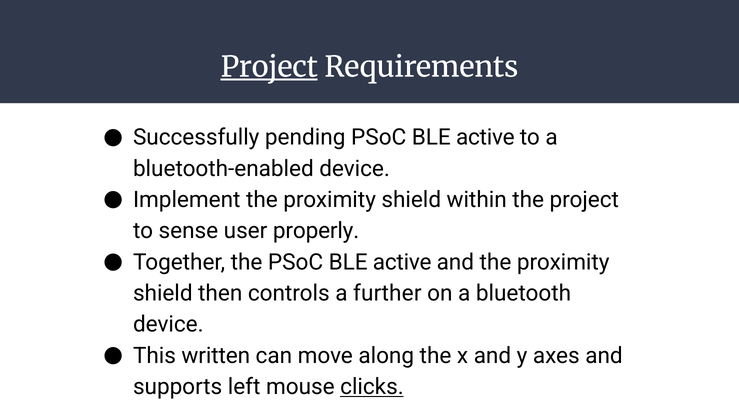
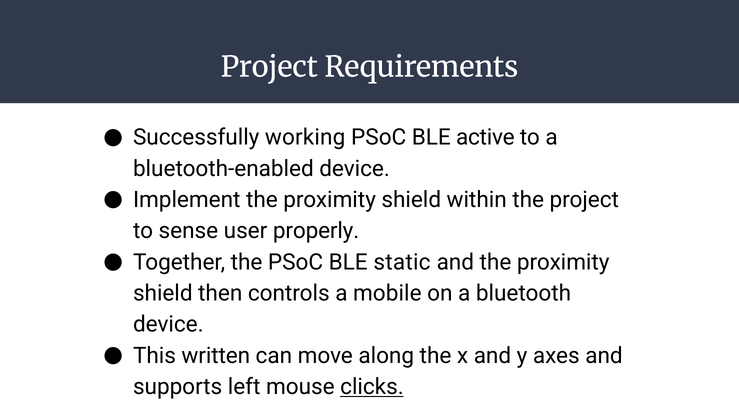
Project underline: present -> none (269, 67)
pending: pending -> working (305, 137)
the PSoC BLE active: active -> static (402, 262)
further: further -> mobile (387, 293)
